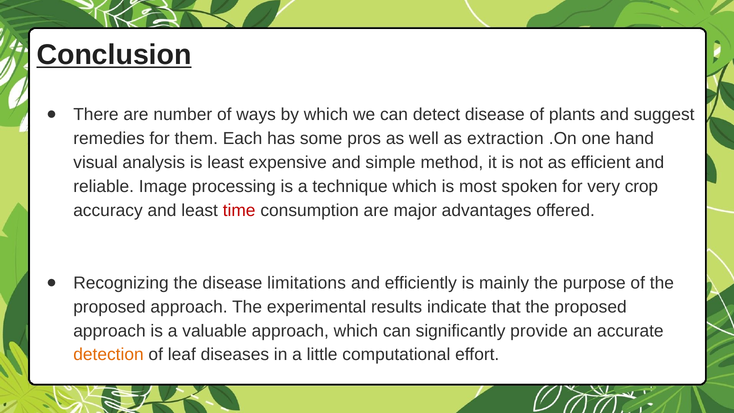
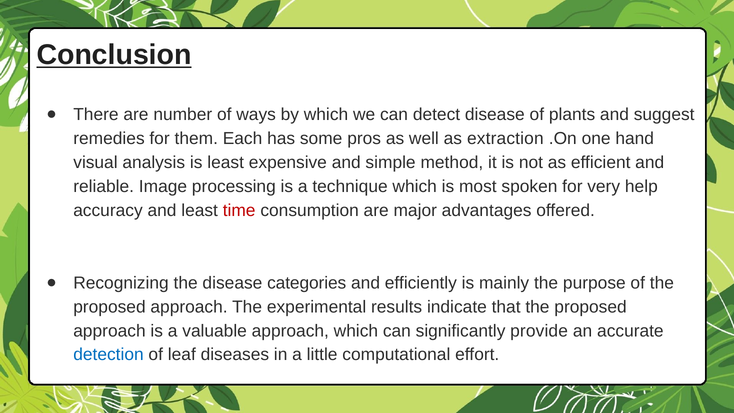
crop: crop -> help (641, 186)
limitations: limitations -> categories (307, 283)
detection colour: orange -> blue (108, 355)
